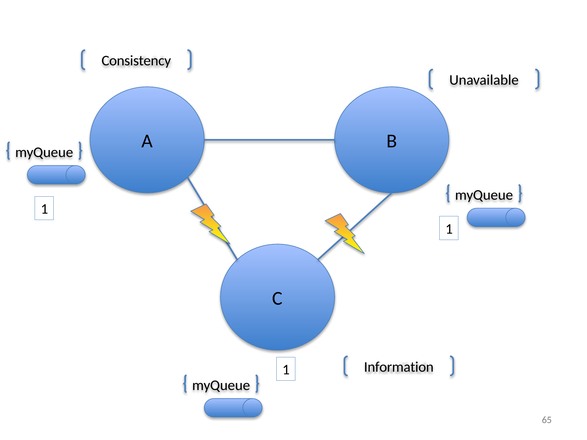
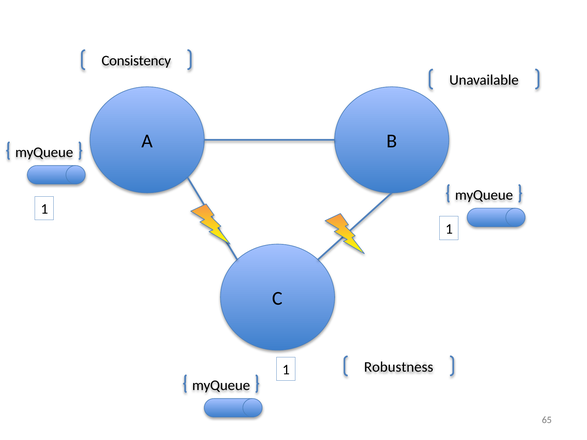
Information: Information -> Robustness (399, 367)
